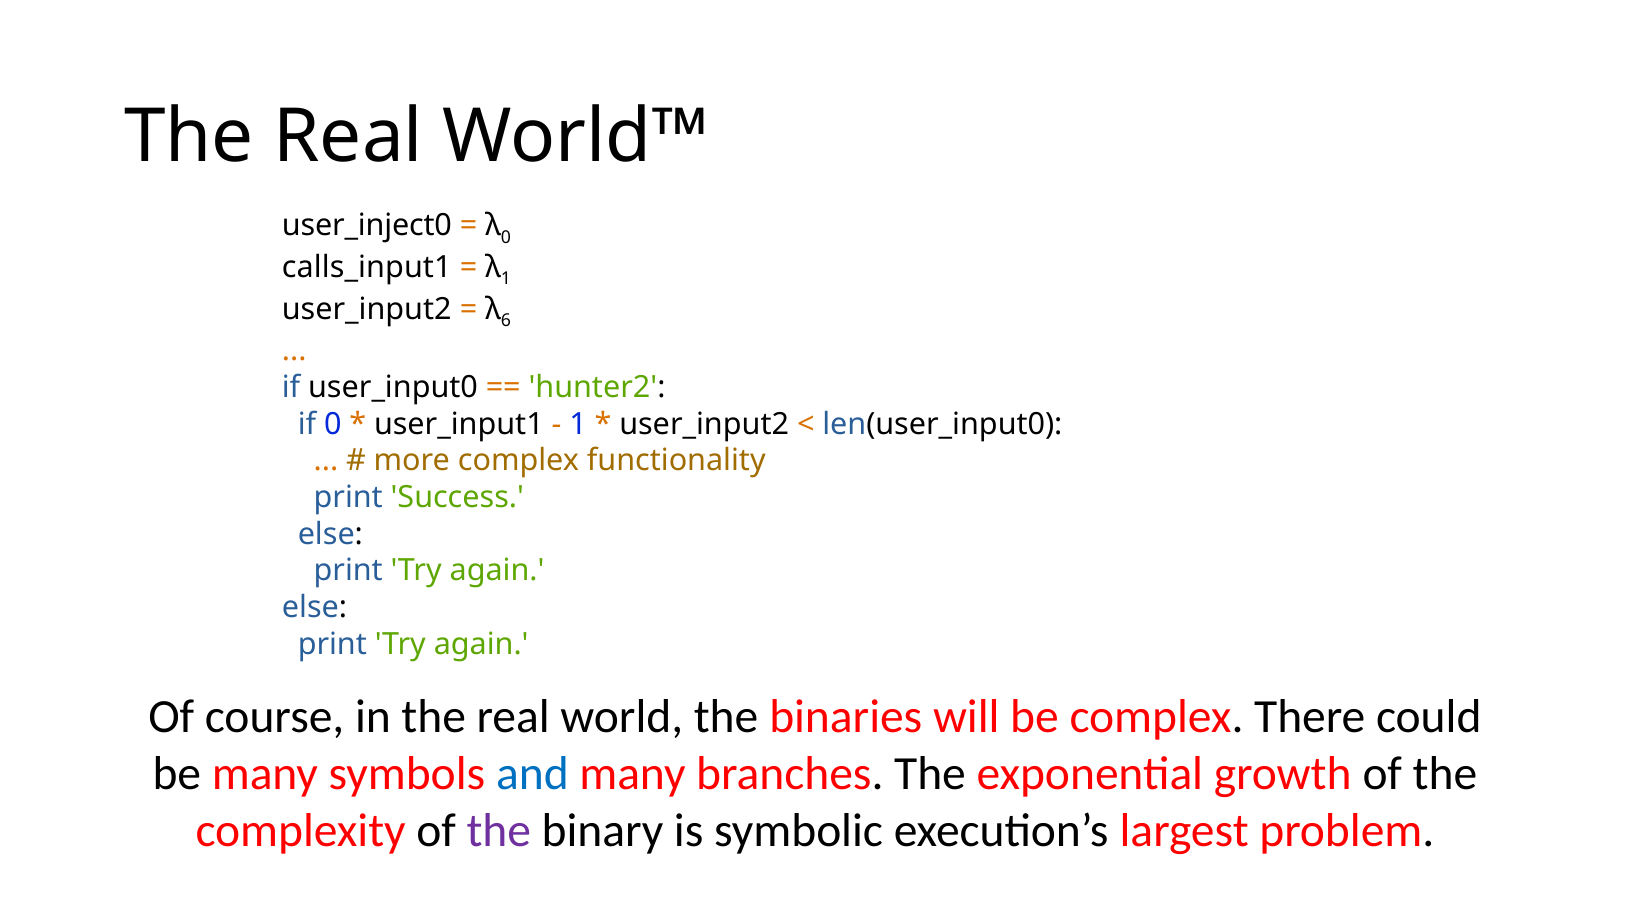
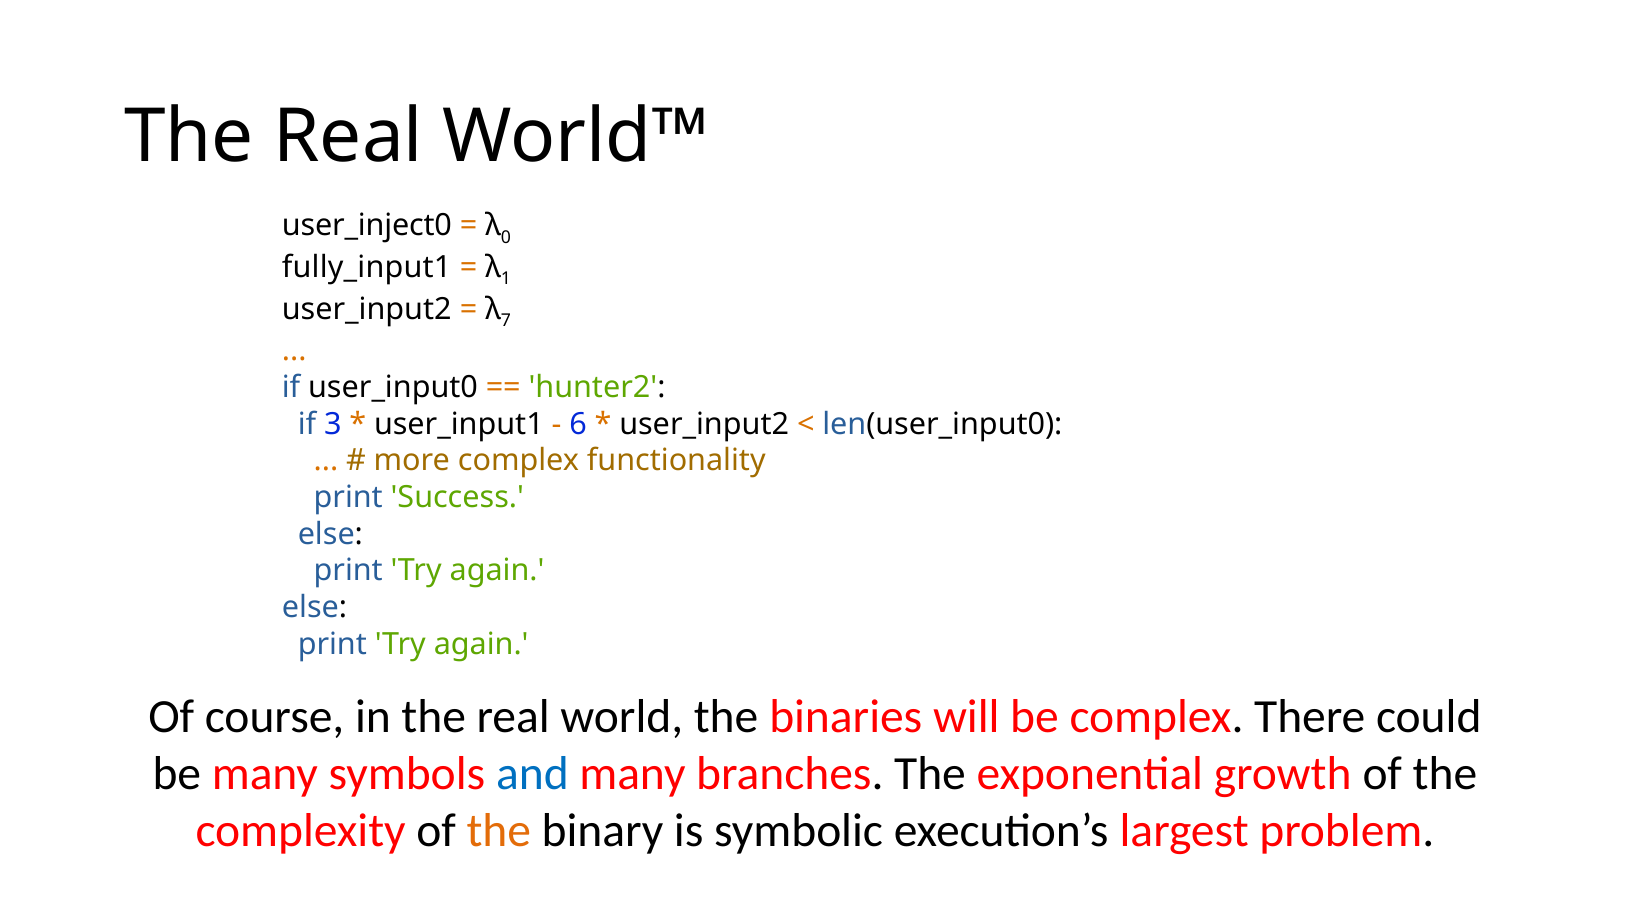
calls_input1: calls_input1 -> fully_input1 (367, 267)
6: 6 -> 7 (506, 321)
if 0: 0 -> 3 (333, 424)
1: 1 -> 6 (578, 424)
the colour: purple -> orange (499, 831)
